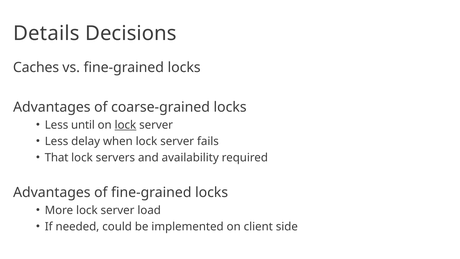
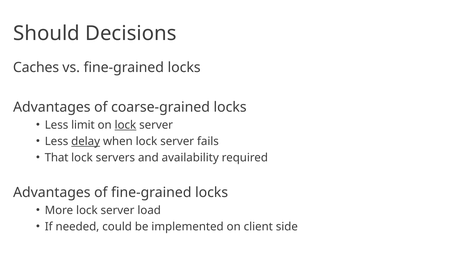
Details: Details -> Should (47, 33)
until: until -> limit (83, 125)
delay underline: none -> present (86, 141)
